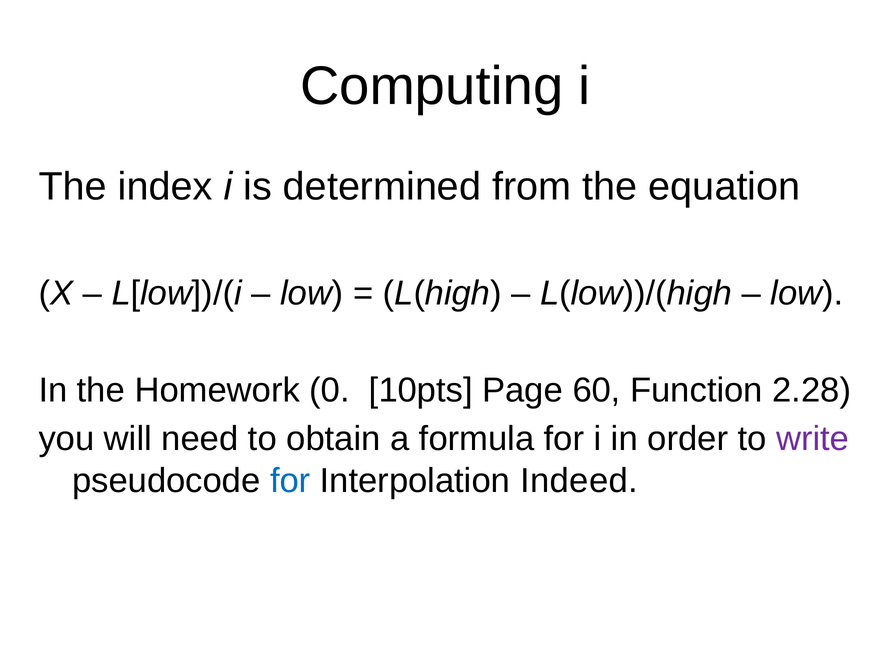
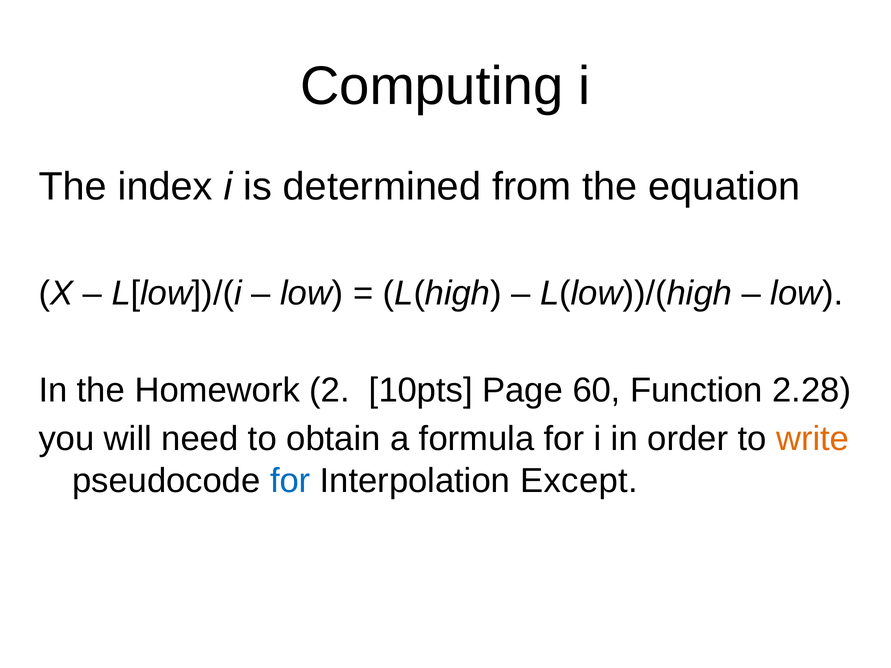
0: 0 -> 2 (330, 391)
write colour: purple -> orange (813, 439)
Indeed: Indeed -> Except (579, 481)
